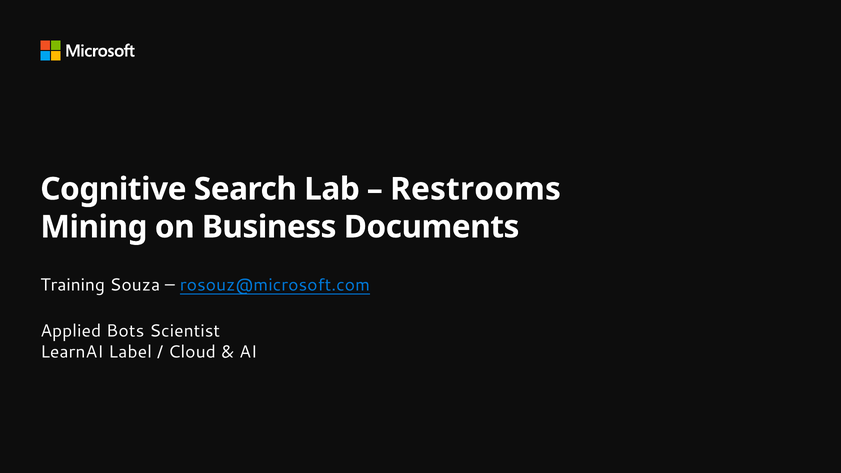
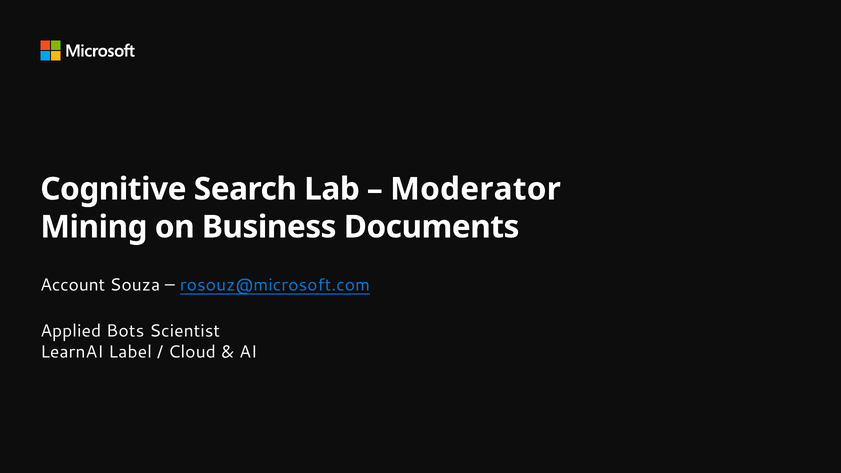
Restrooms: Restrooms -> Moderator (475, 189)
Training: Training -> Account (73, 285)
